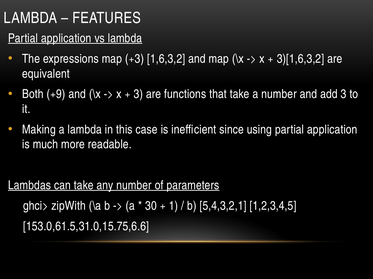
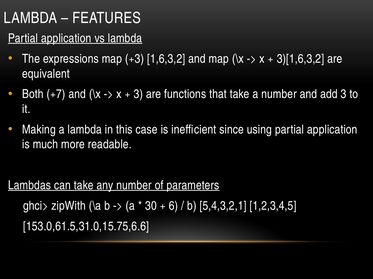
+9: +9 -> +7 (56, 94)
1: 1 -> 6 (173, 206)
